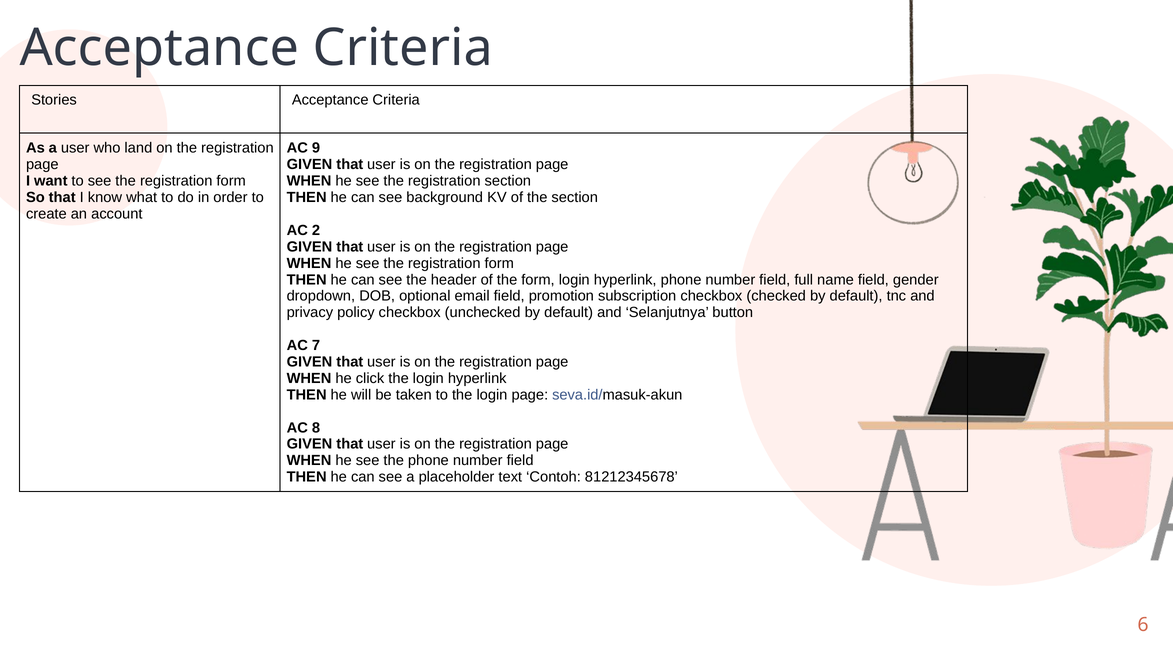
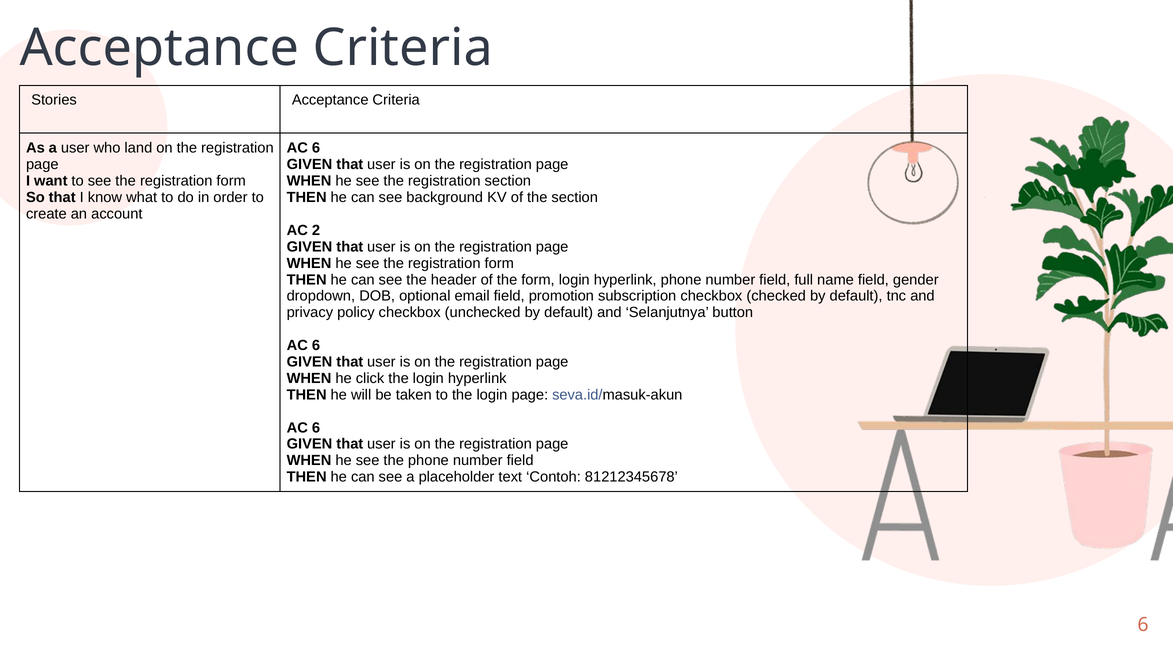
9: 9 -> 6 (316, 148)
7: 7 -> 6 (316, 345)
8: 8 -> 6 (316, 428)
